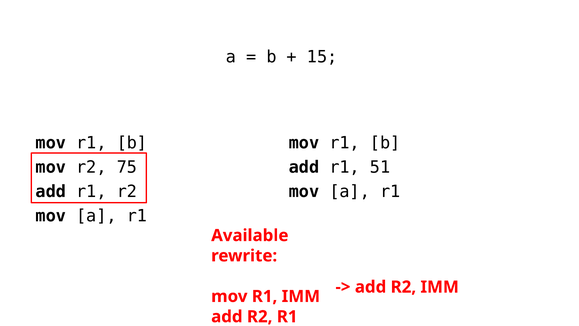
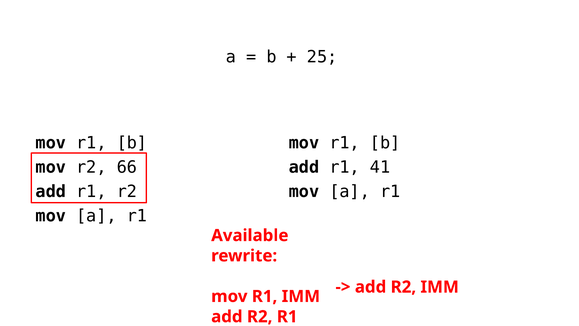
15: 15 -> 25 (322, 57)
75: 75 -> 66 (127, 167)
51: 51 -> 41 (380, 167)
